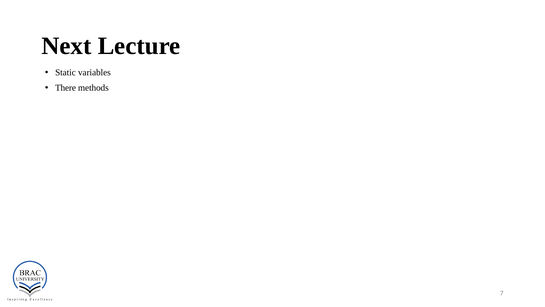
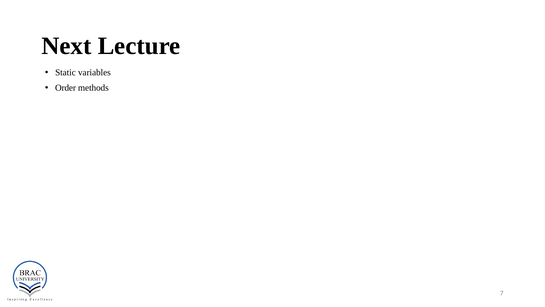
There: There -> Order (66, 88)
